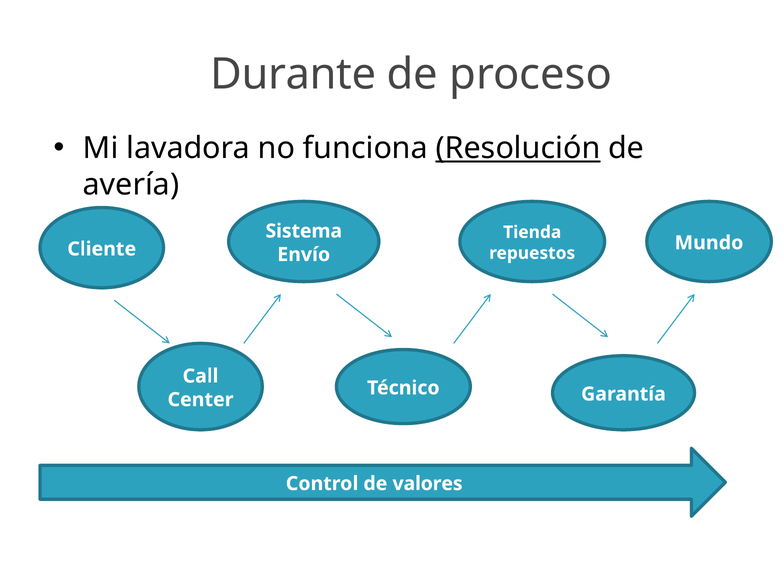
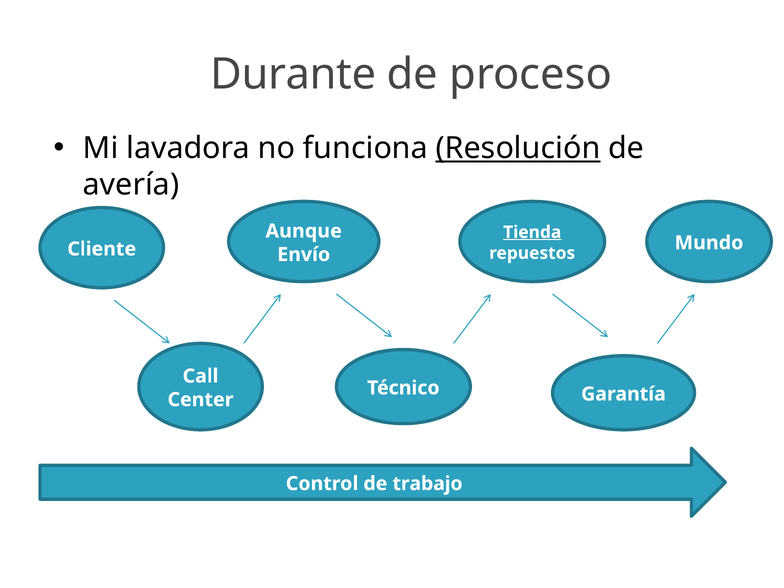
Sistema: Sistema -> Aunque (304, 231)
Tienda underline: none -> present (532, 232)
valores: valores -> trabajo (428, 484)
